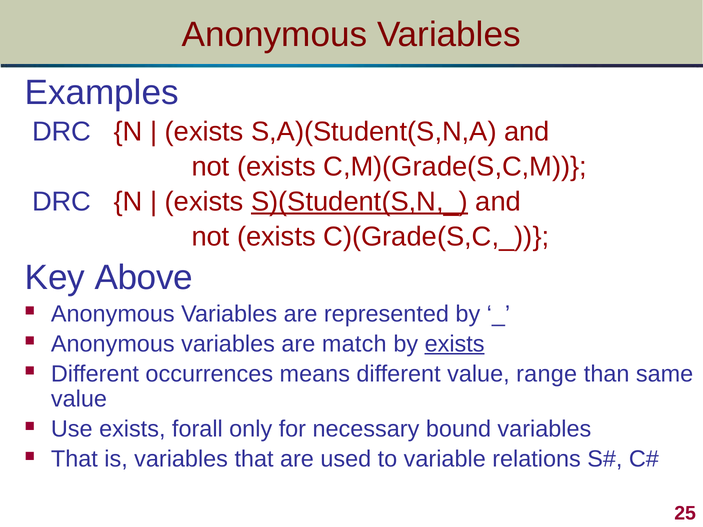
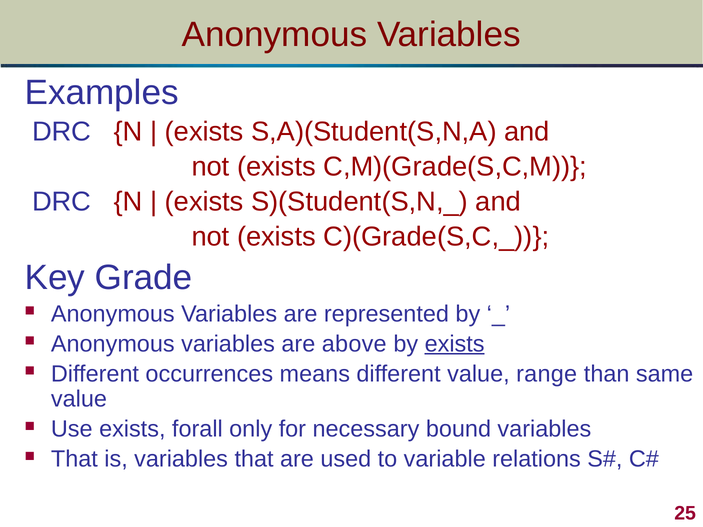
S)(Student(S,N,_ underline: present -> none (360, 202)
Above: Above -> Grade (144, 278)
match: match -> above (354, 344)
